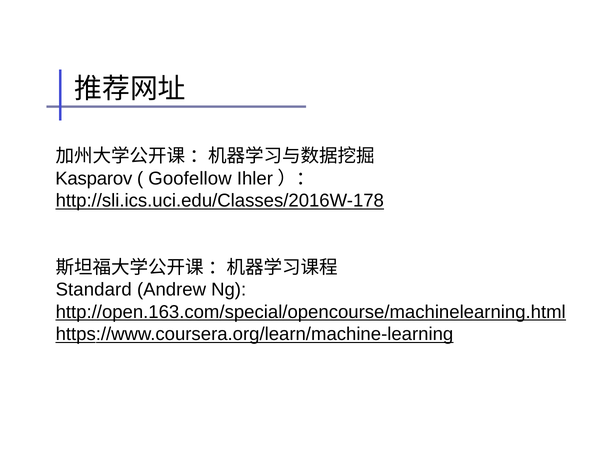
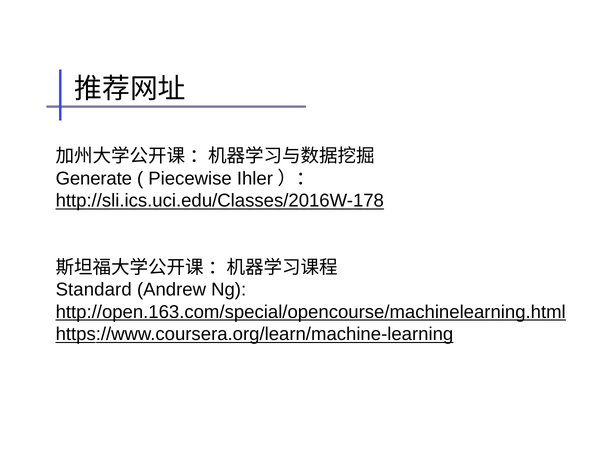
Kasparov: Kasparov -> Generate (94, 178)
Goofellow: Goofellow -> Piecewise (190, 178)
